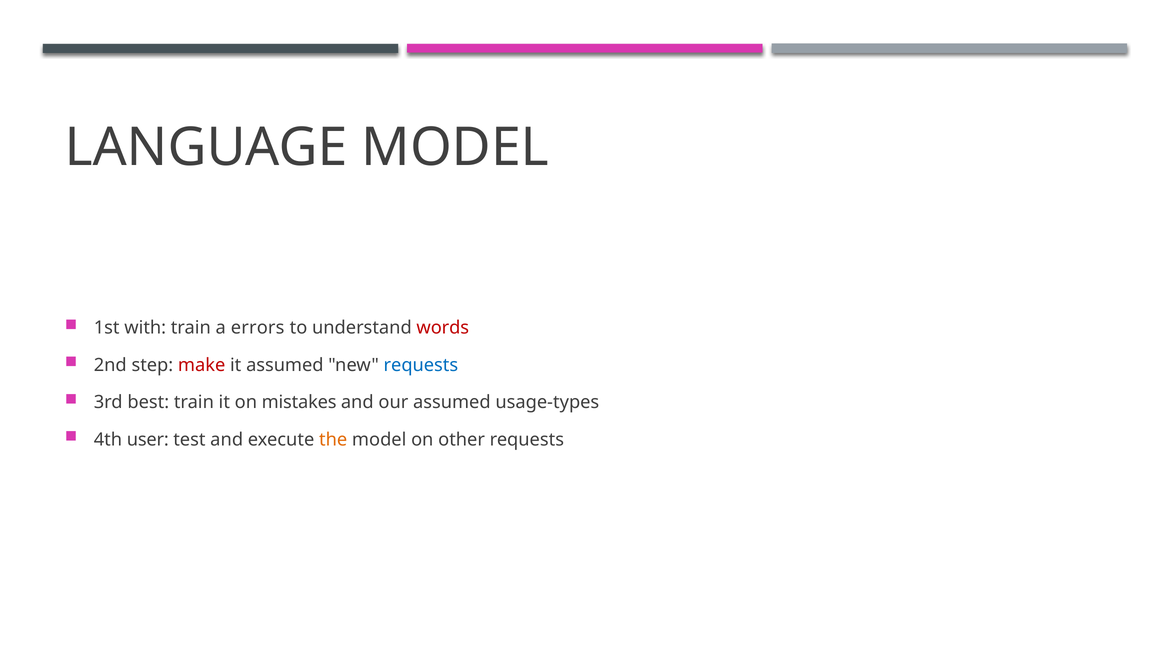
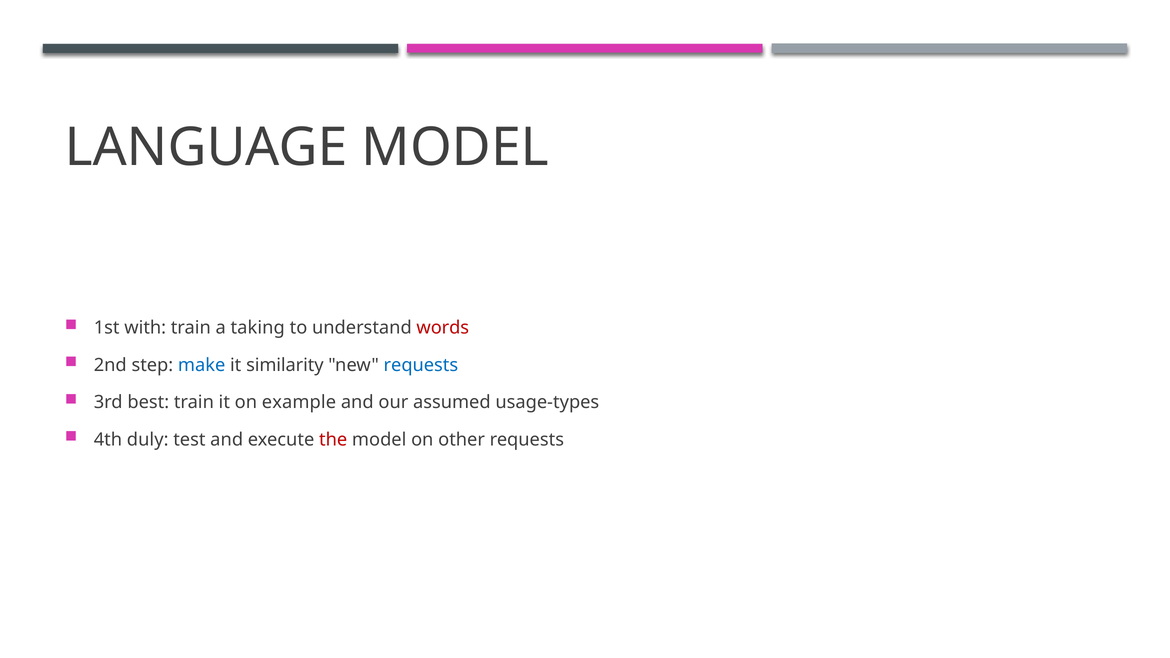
errors: errors -> taking (258, 328)
make colour: red -> blue (202, 365)
it assumed: assumed -> similarity (285, 365)
mistakes: mistakes -> example (299, 402)
user: user -> duly (148, 440)
the colour: orange -> red (333, 440)
